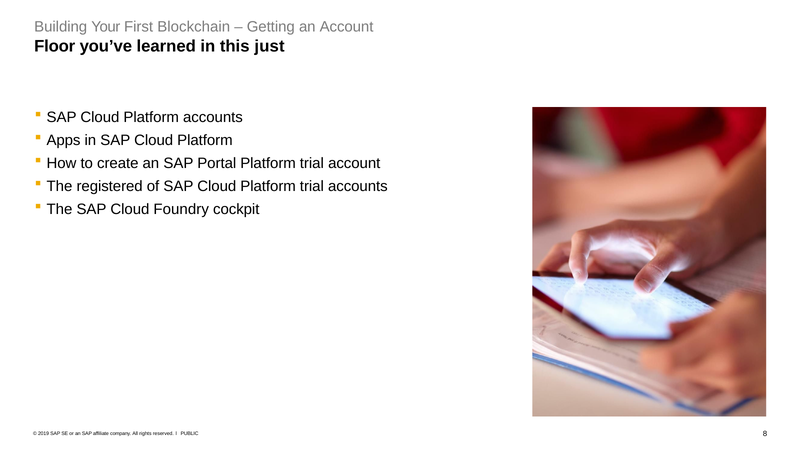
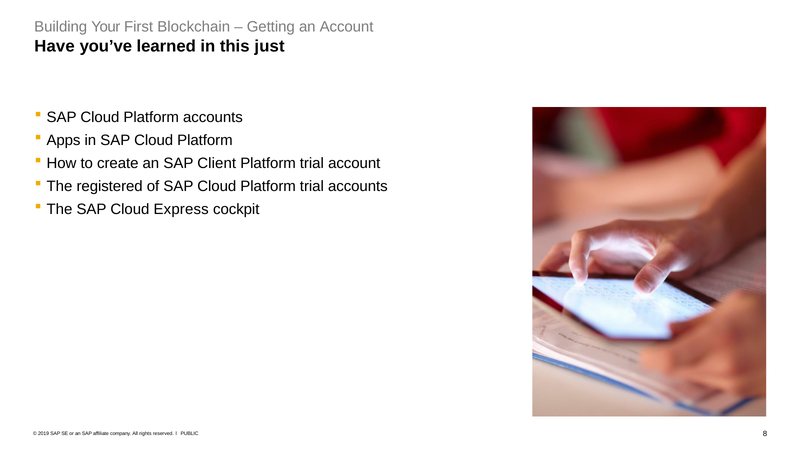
Floor: Floor -> Have (55, 46)
Portal: Portal -> Client (217, 163)
Foundry: Foundry -> Express (181, 209)
